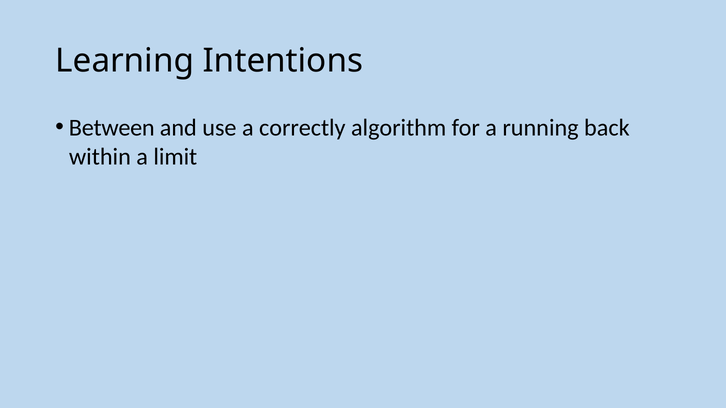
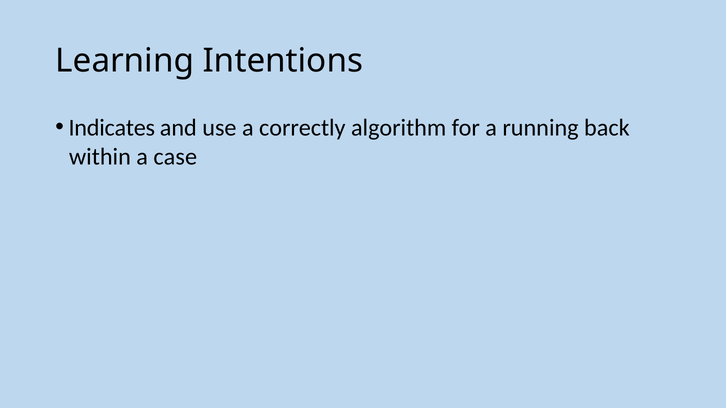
Between: Between -> Indicates (112, 128)
limit: limit -> case (175, 157)
